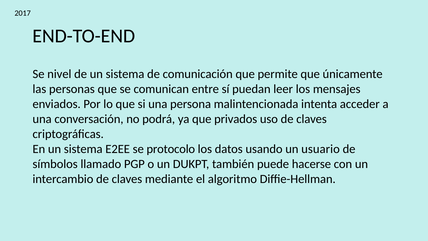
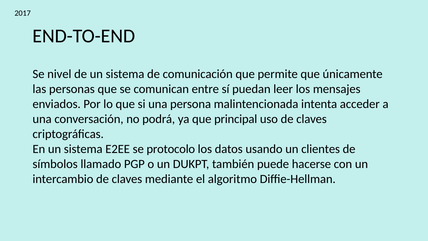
privados: privados -> principal (236, 119)
usuario: usuario -> clientes (321, 149)
